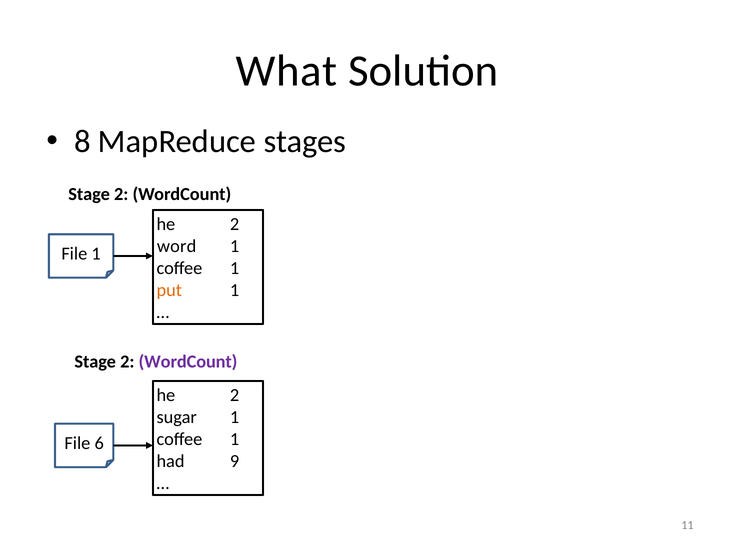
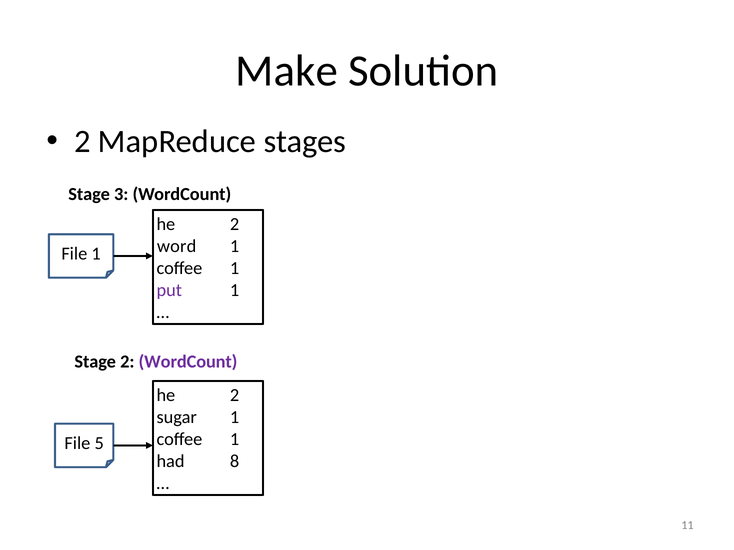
What: What -> Make (287, 71)
8: 8 -> 2 (82, 142)
2: 2 -> 3 (121, 194)
put colour: orange -> purple (169, 290)
6: 6 -> 5 (99, 443)
9: 9 -> 8 (235, 462)
